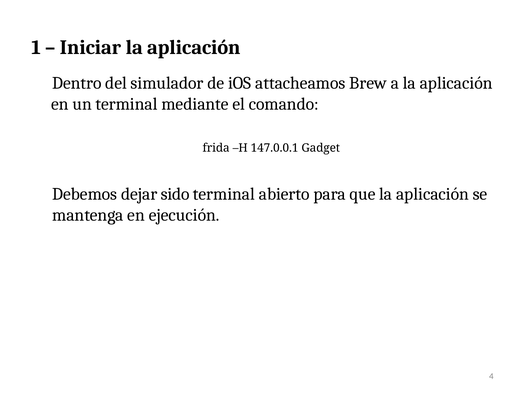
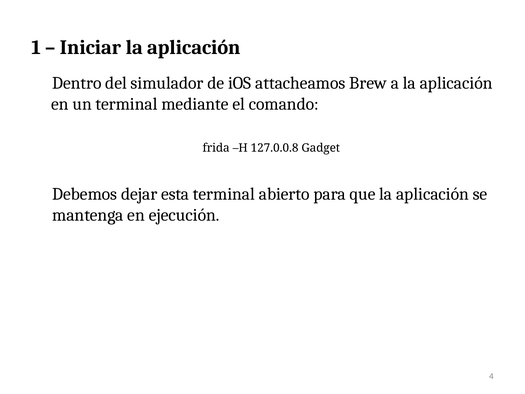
147.0.0.1: 147.0.0.1 -> 127.0.0.8 (275, 148)
sido: sido -> esta (175, 194)
